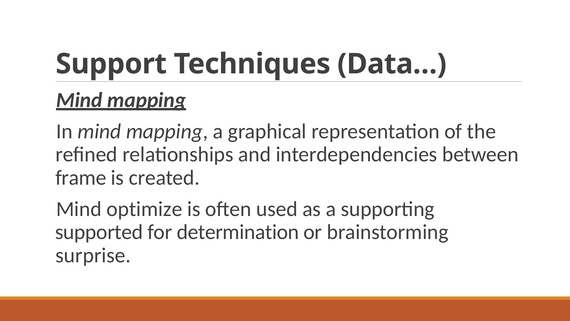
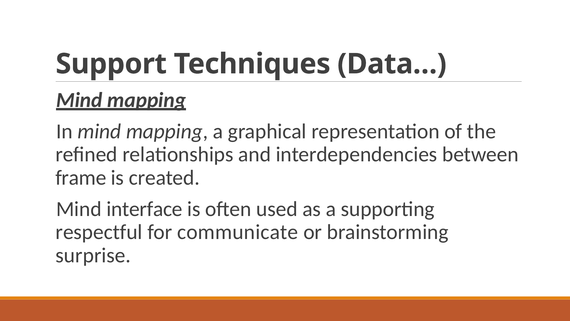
optimize: optimize -> interface (145, 209)
supported: supported -> respectful (99, 232)
determination: determination -> communicate (238, 232)
